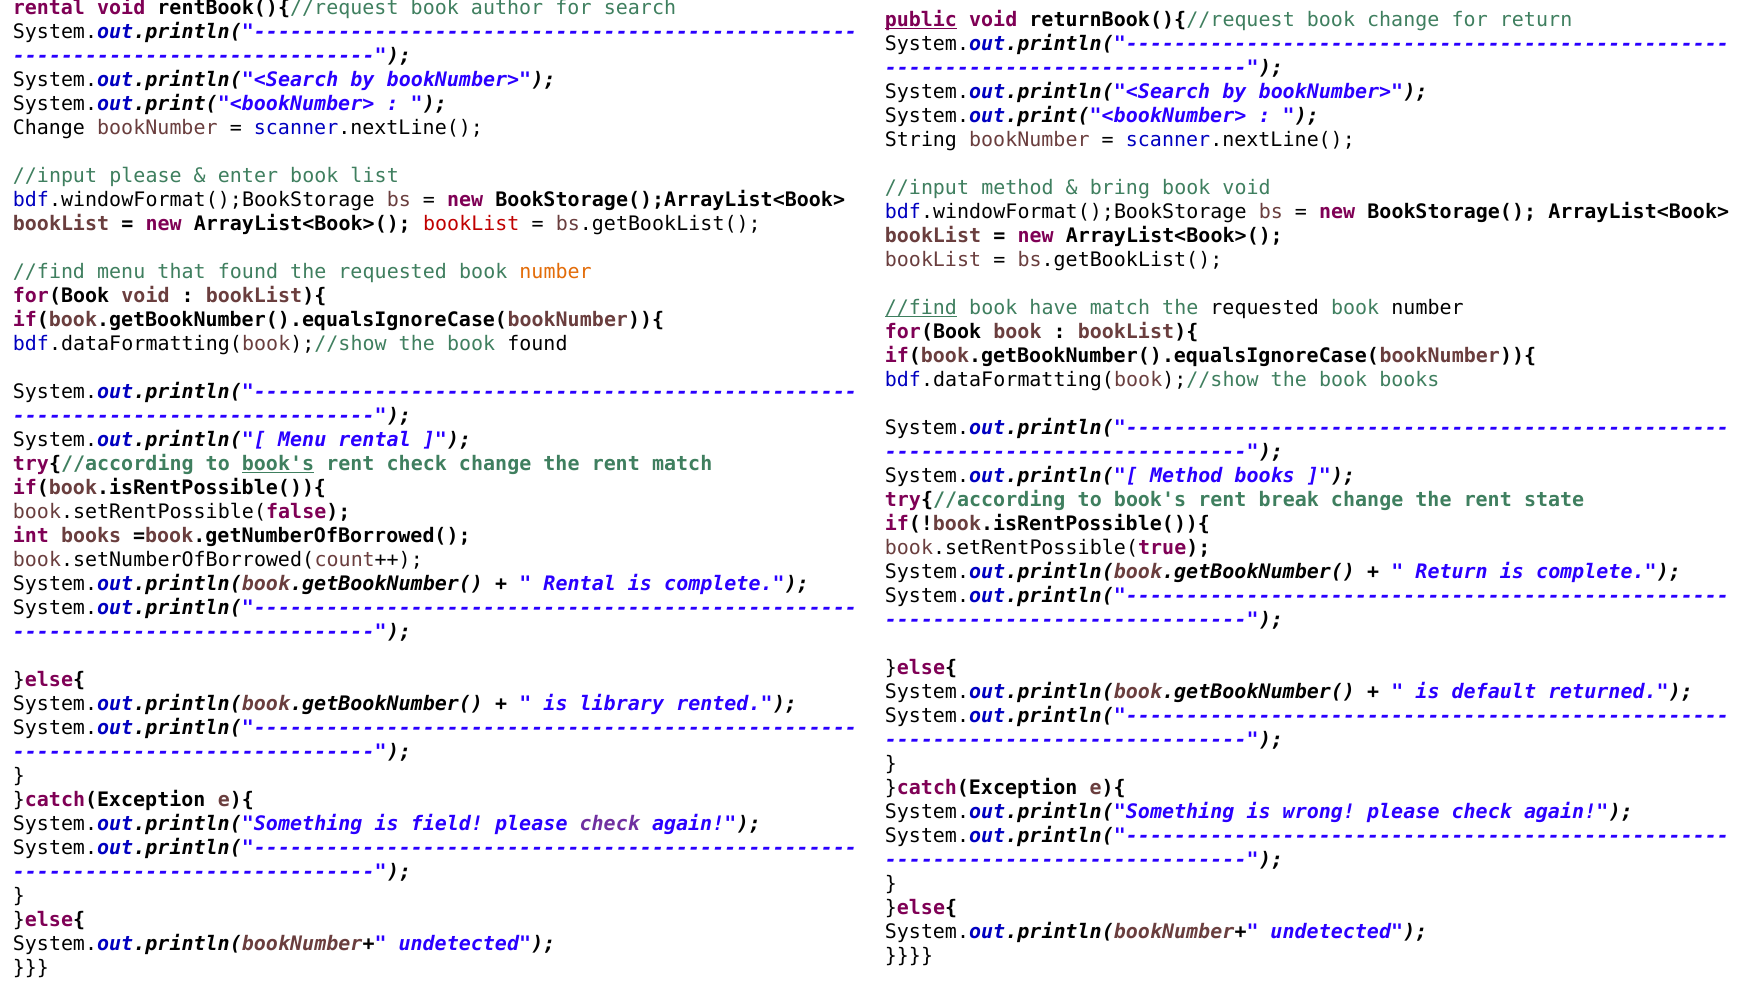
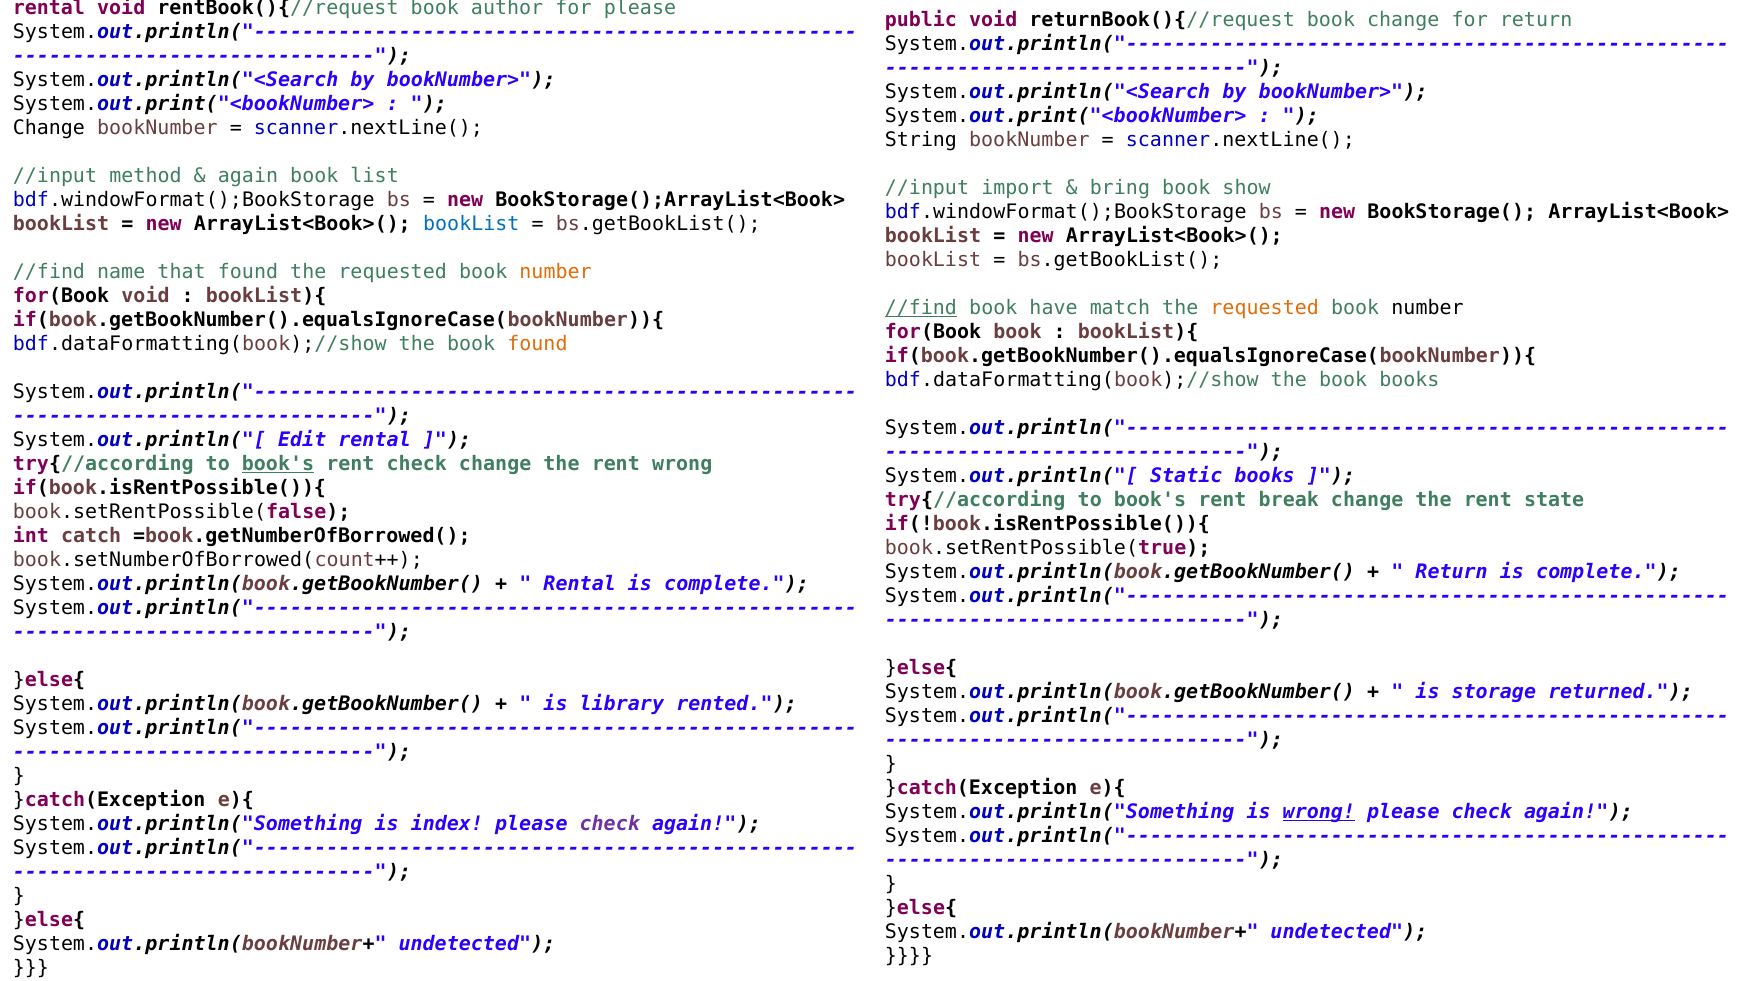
for search: search -> please (640, 8)
public underline: present -> none (921, 20)
//input please: please -> method (146, 176)
enter: enter -> again (248, 176)
//input method: method -> import (1017, 188)
book void: void -> show (1247, 188)
bookList colour: red -> blue (471, 224)
//find menu: menu -> name (121, 272)
requested colour: black -> orange (1265, 308)
found colour: black -> orange (537, 344)
System.out.println("[ Menu: Menu -> Edit (302, 440)
rent match: match -> wrong (682, 464)
System.out.println("[ Method: Method -> Static (1186, 476)
int books: books -> catch (91, 536)
default: default -> storage (1494, 692)
wrong underline: none -> present (1319, 812)
field: field -> index (447, 824)
